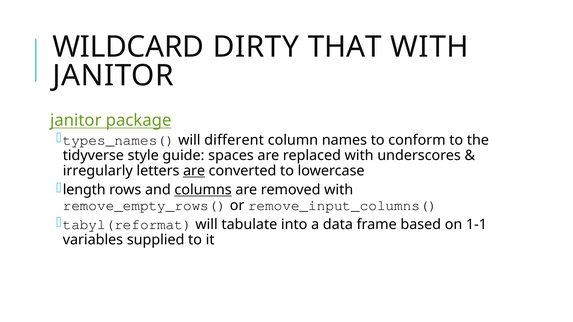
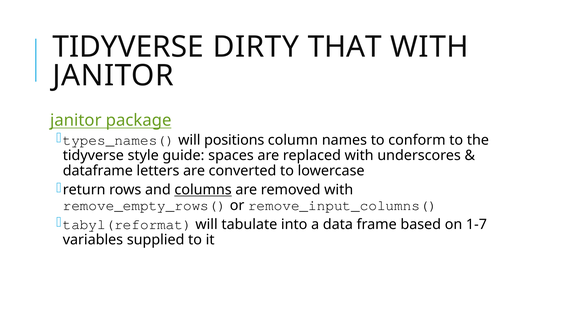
WILDCARD: WILDCARD -> TIDYVERSE (128, 47)
different: different -> positions (234, 140)
irregularly: irregularly -> dataframe (98, 171)
are underline: present -> none (194, 171)
length: length -> return (84, 190)
1-1: 1-1 -> 1-7 (476, 225)
